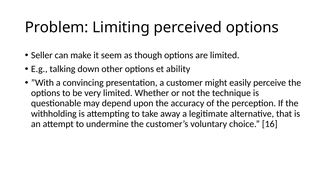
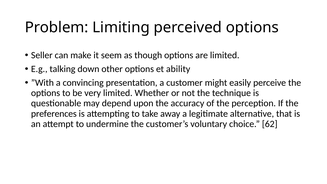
withholding: withholding -> preferences (54, 114)
16: 16 -> 62 (270, 124)
